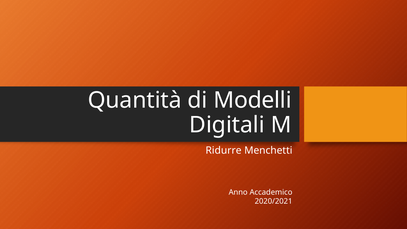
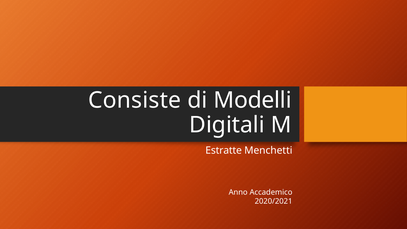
Quantità: Quantità -> Consiste (135, 100)
Ridurre: Ridurre -> Estratte (224, 151)
